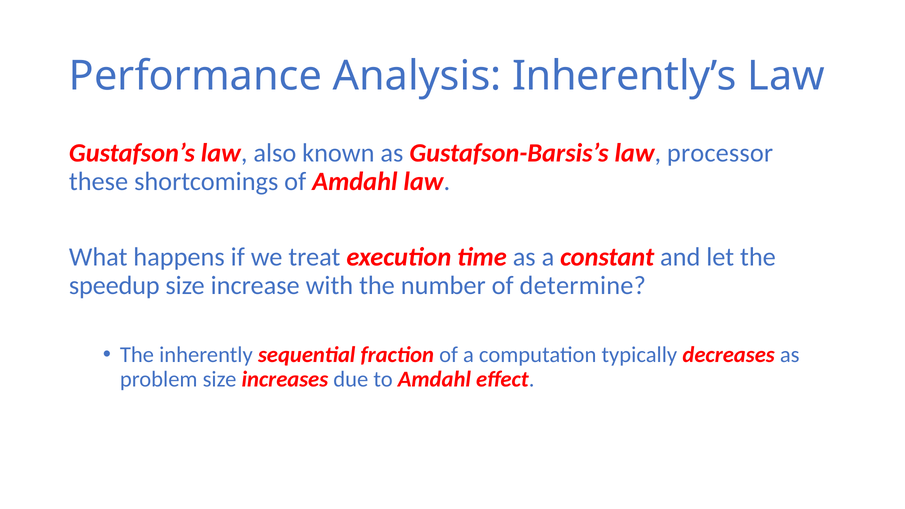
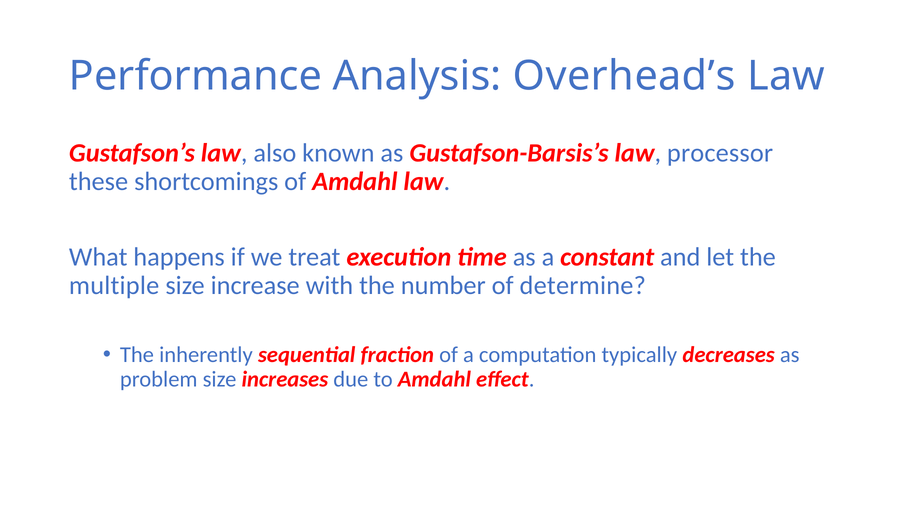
Inherently’s: Inherently’s -> Overhead’s (624, 76)
speedup: speedup -> multiple (114, 286)
